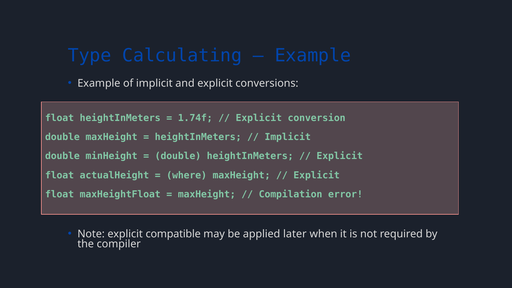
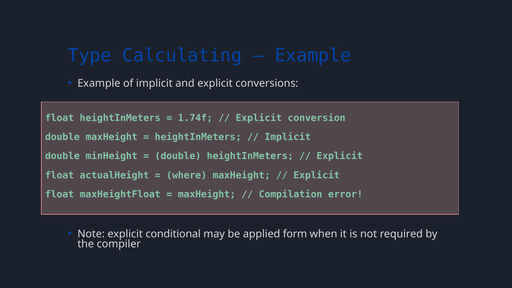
compatible: compatible -> conditional (173, 234)
later: later -> form (295, 234)
